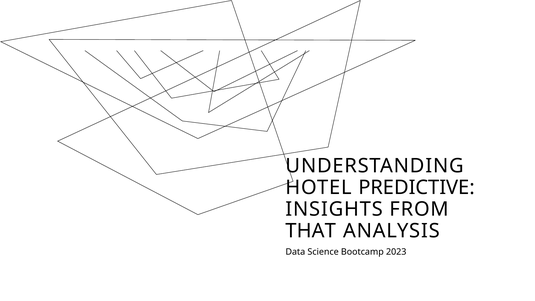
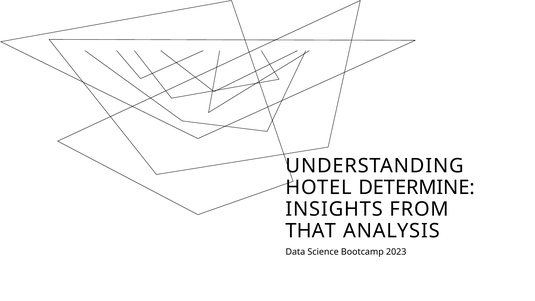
PREDICTIVE: PREDICTIVE -> DETERMINE (417, 188)
